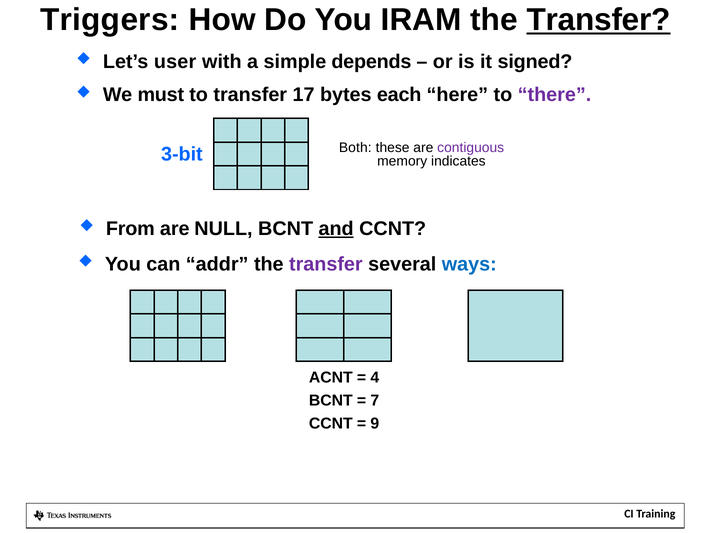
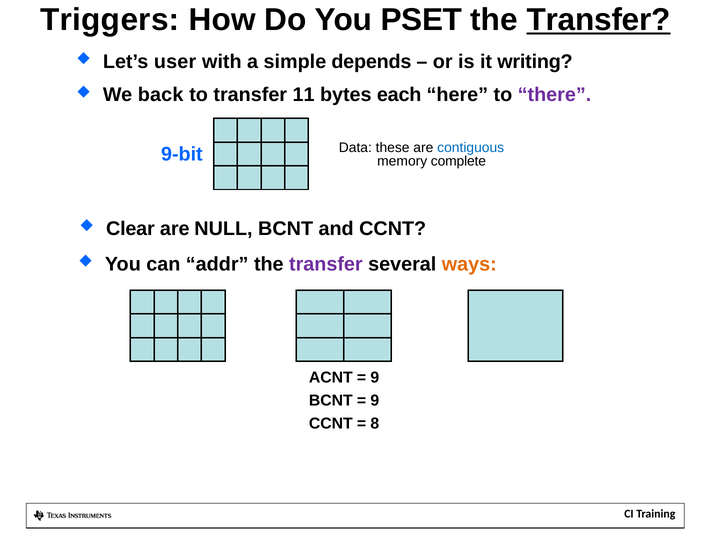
IRAM: IRAM -> PSET (421, 20)
signed: signed -> writing (535, 62)
must: must -> back (161, 95)
17: 17 -> 11 (304, 95)
Both: Both -> Data (355, 148)
contiguous colour: purple -> blue (471, 148)
3-bit: 3-bit -> 9-bit (182, 154)
indicates: indicates -> complete (458, 161)
From: From -> Clear (130, 229)
and underline: present -> none (336, 229)
ways colour: blue -> orange (469, 264)
4: 4 -> 9 (375, 378)
7: 7 -> 9 (375, 401)
9: 9 -> 8 (375, 424)
